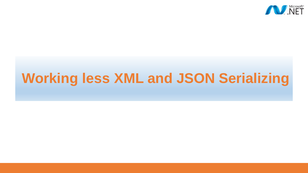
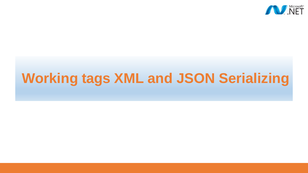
less: less -> tags (96, 79)
